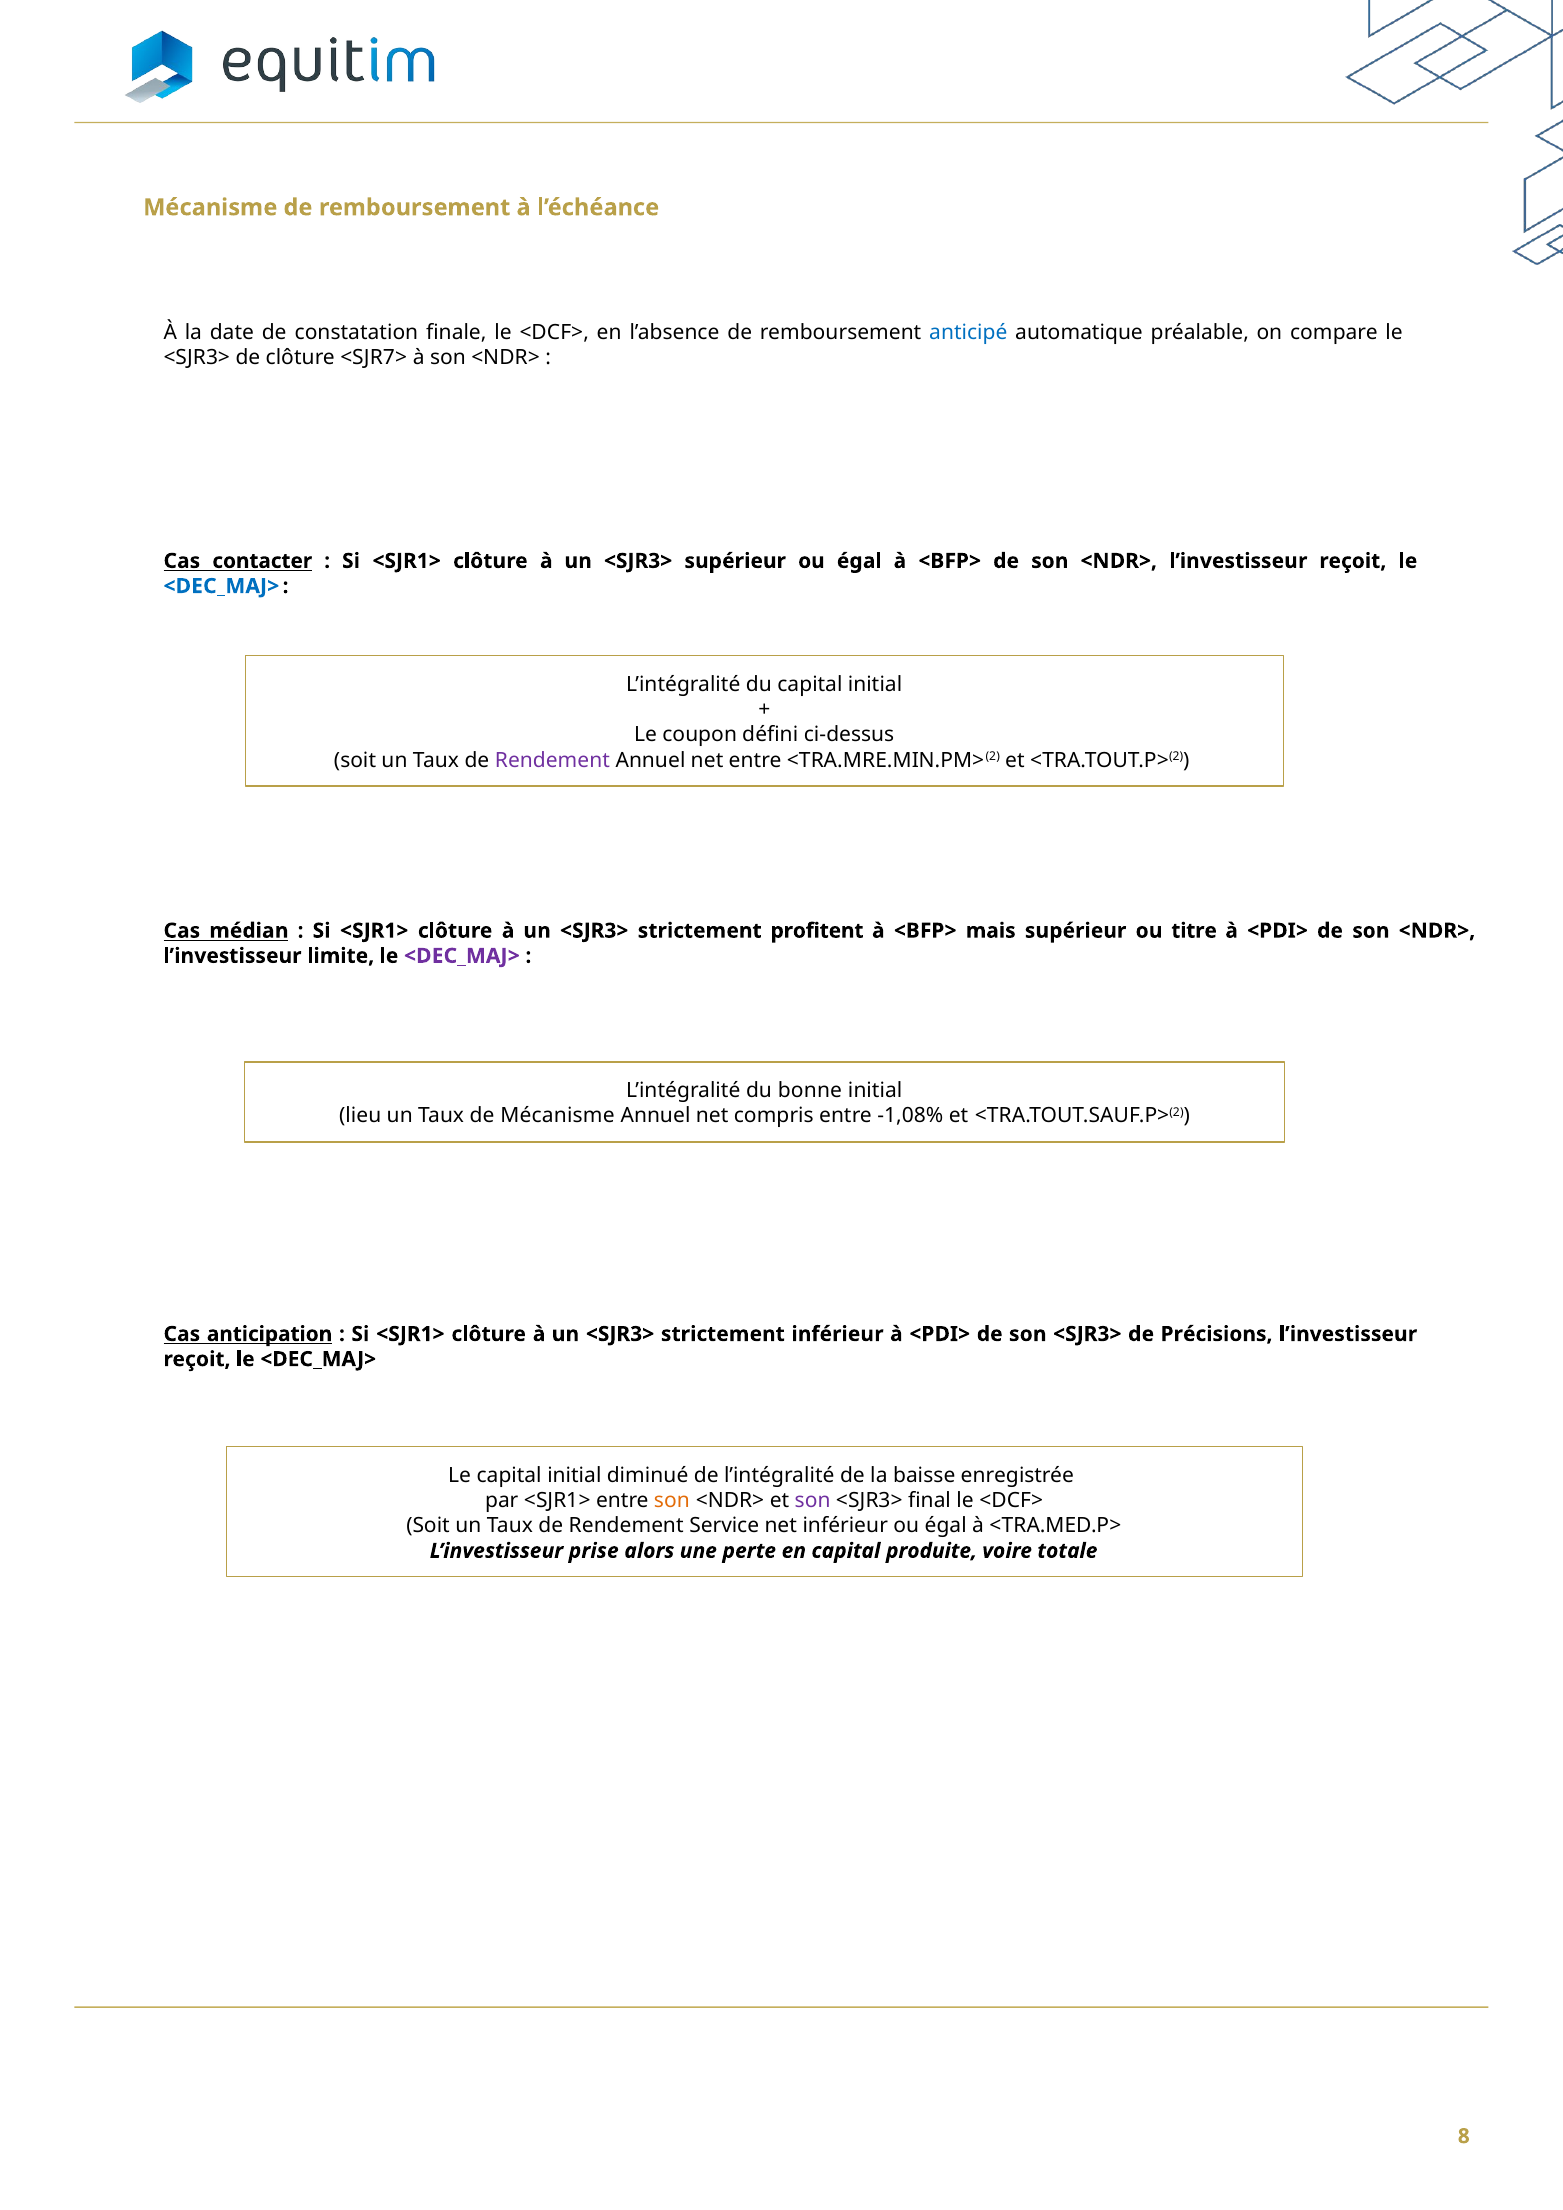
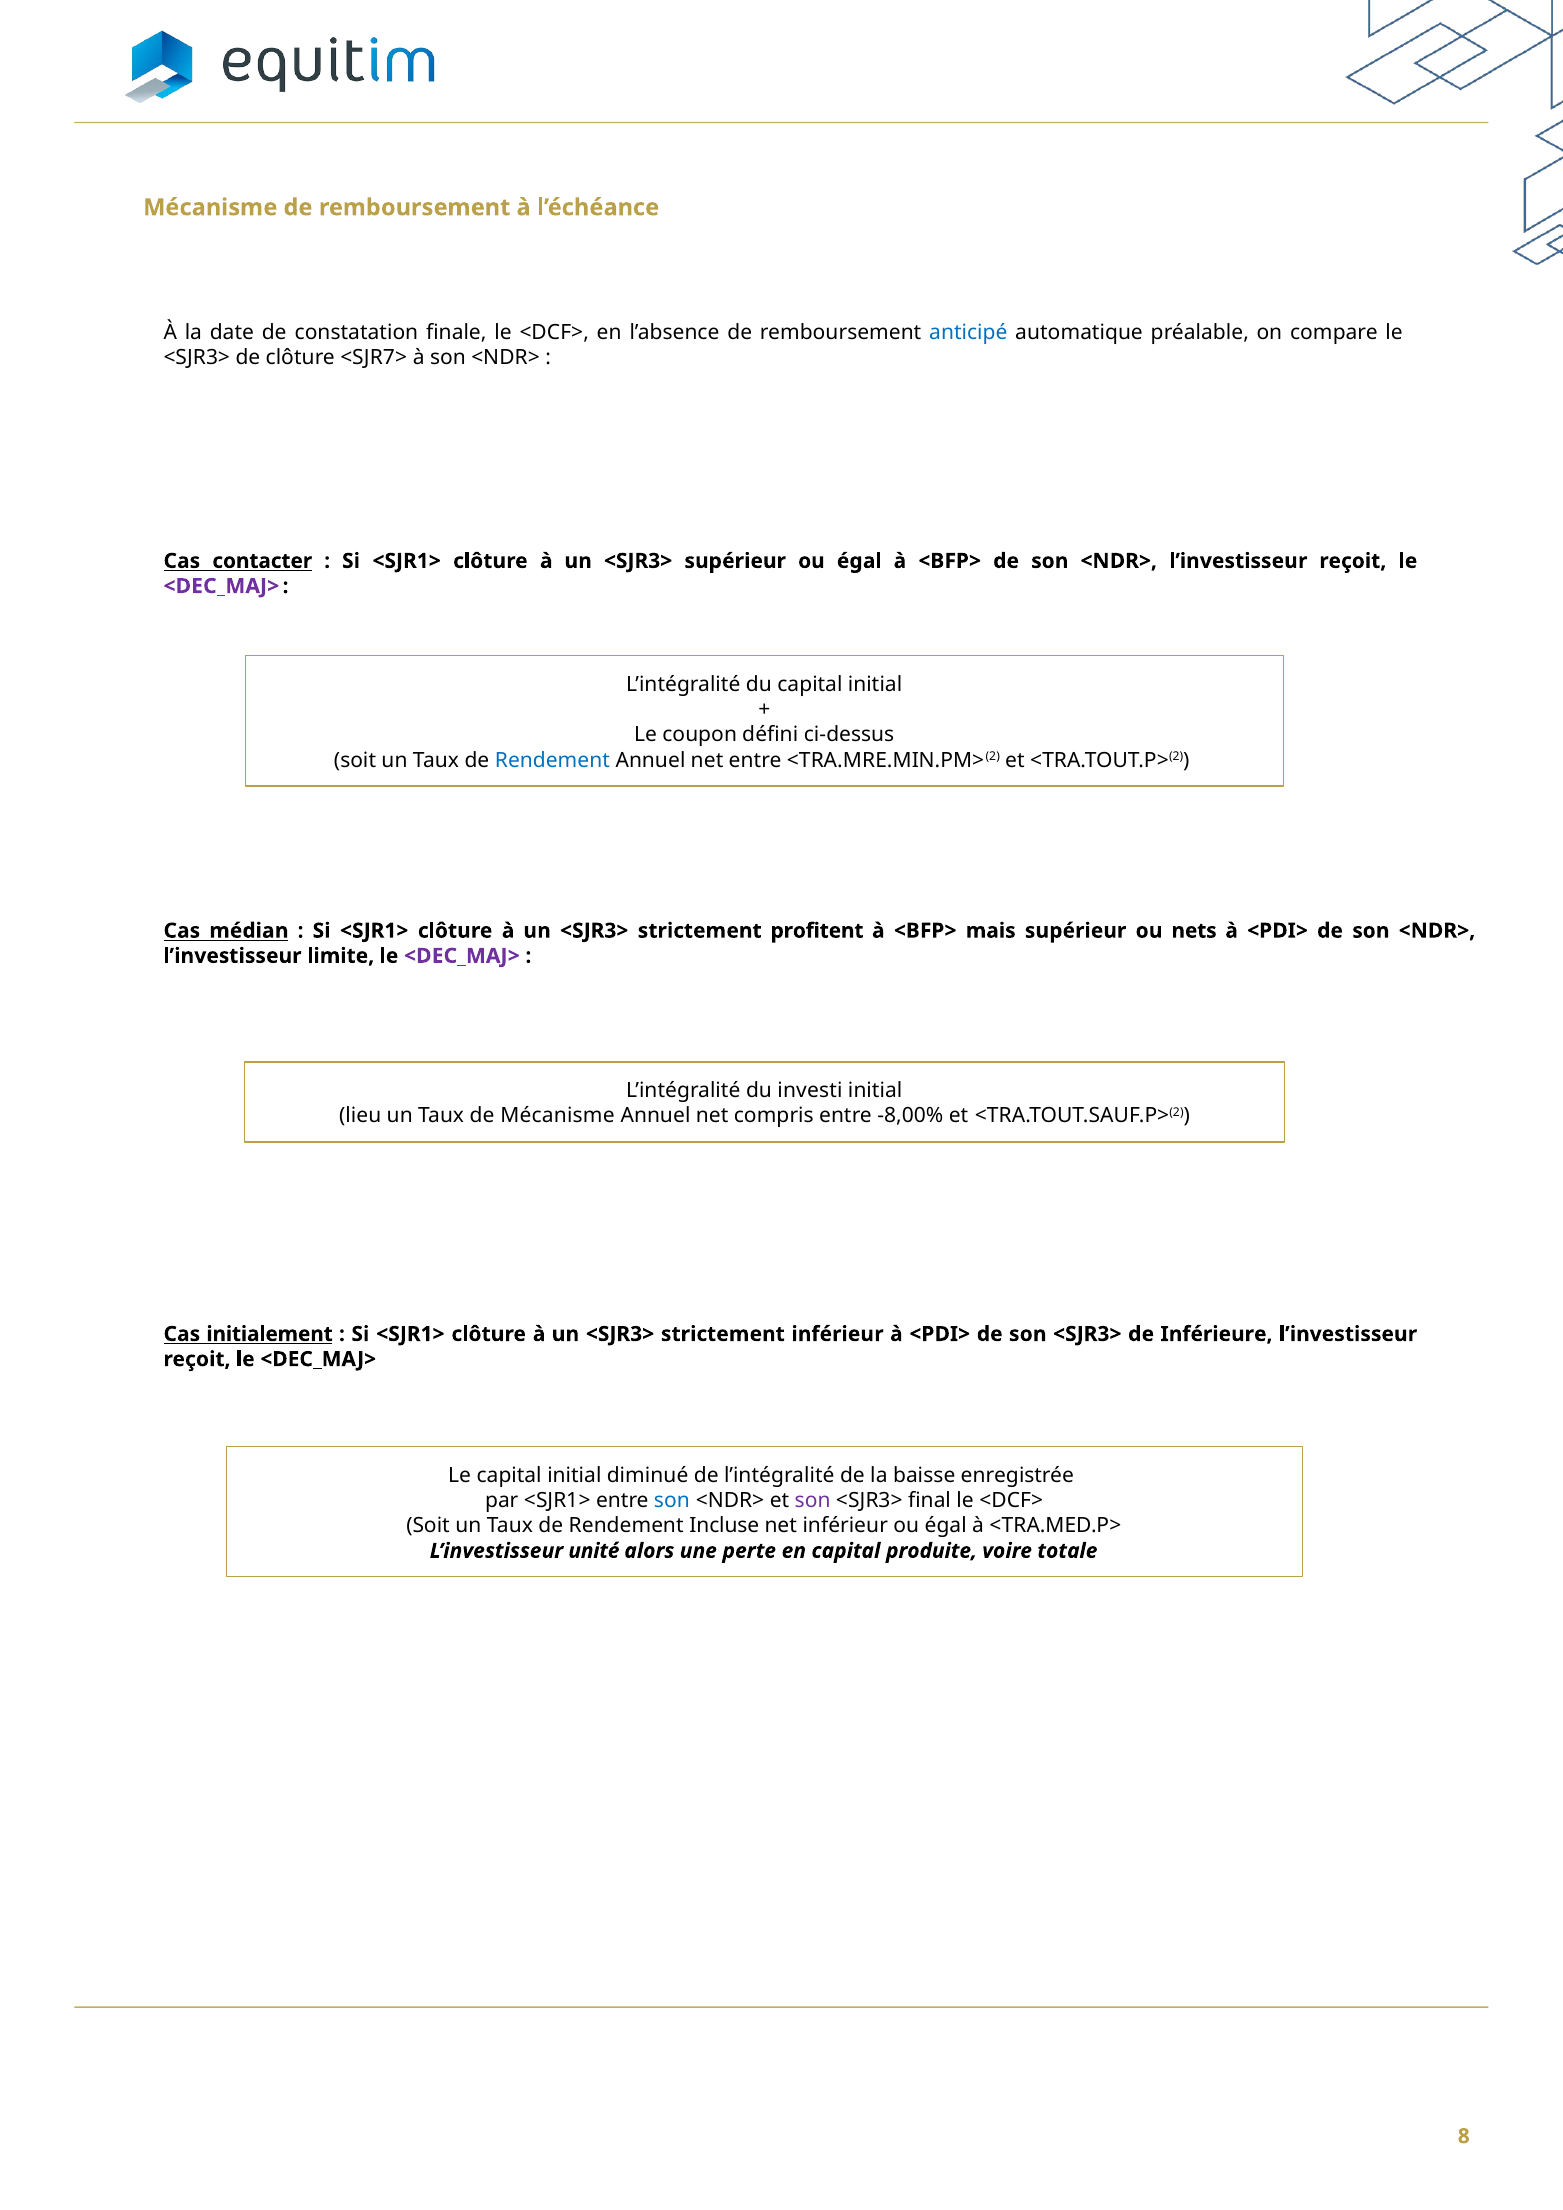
<DEC_MAJ> colour: blue -> purple (221, 586)
Rendement colour: purple -> blue (552, 760)
titre: titre -> nets (1194, 931)
bonne: bonne -> investi (810, 1091)
-1,08%: -1,08% -> -8,00% (910, 1116)
anticipation: anticipation -> initialement (270, 1334)
Précisions: Précisions -> Inférieure (1217, 1334)
son colour: orange -> blue (672, 1501)
Service: Service -> Incluse (724, 1526)
prise: prise -> unité (594, 1551)
